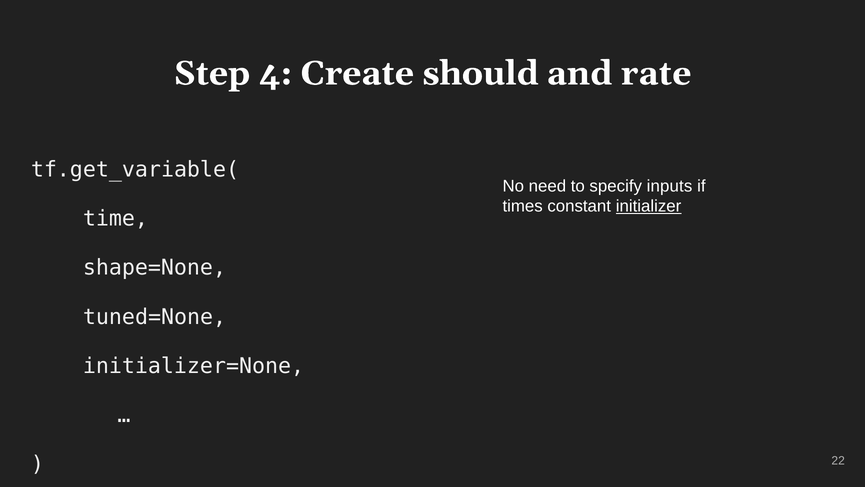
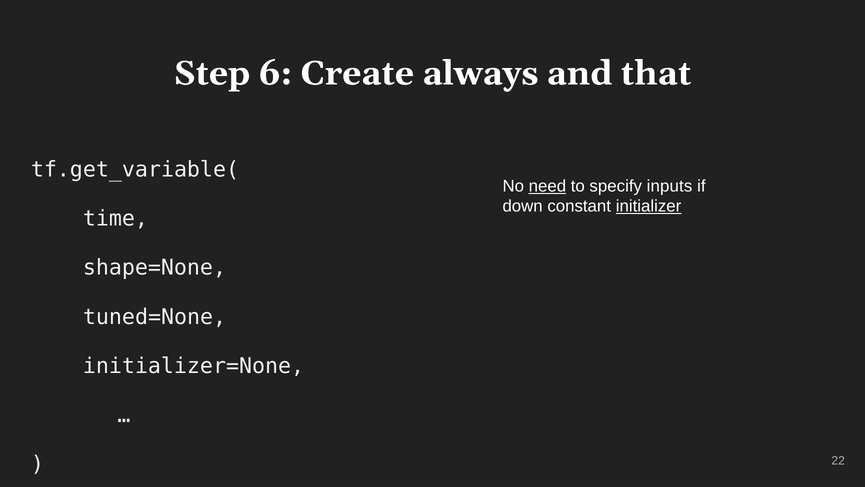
4: 4 -> 6 (276, 73)
should: should -> always (480, 73)
rate: rate -> that (656, 73)
need underline: none -> present (547, 186)
times: times -> down (523, 206)
